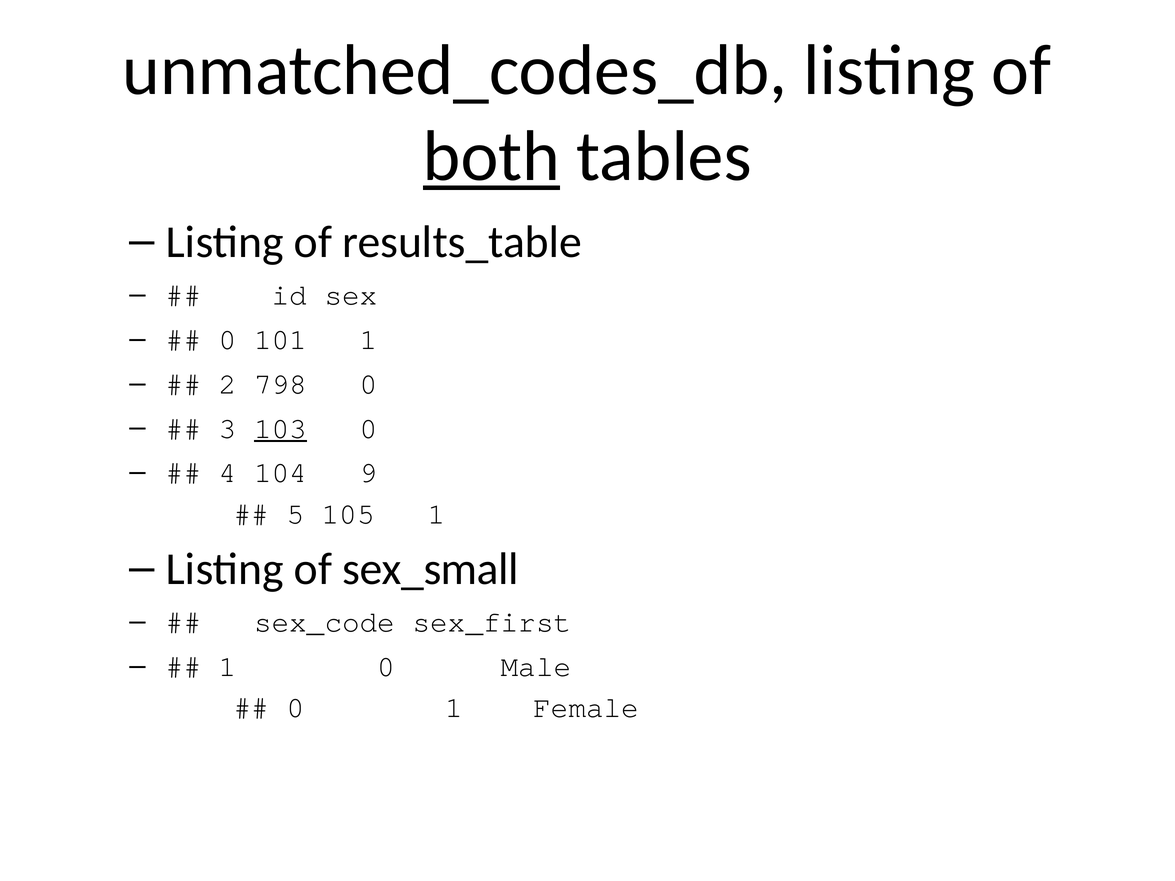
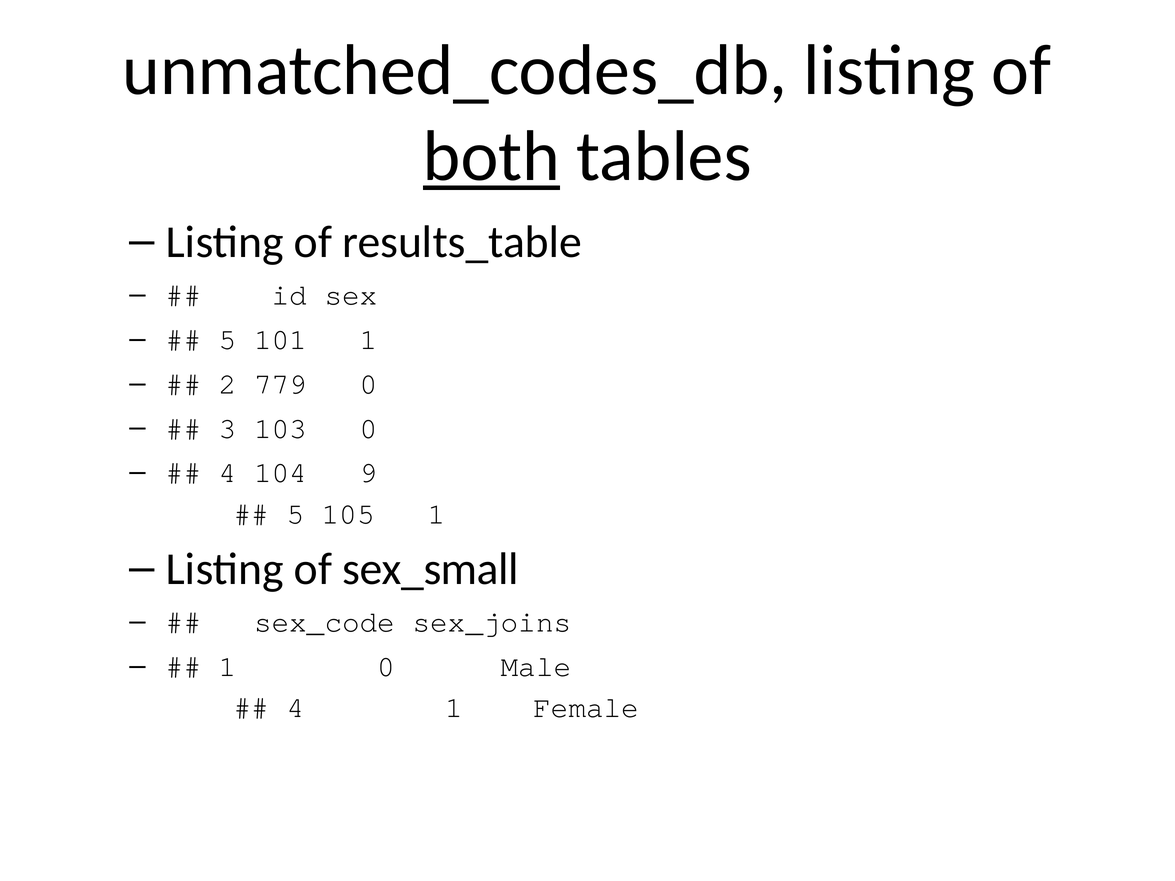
0: 0 -> 5 (228, 340)
798: 798 -> 779 (281, 384)
103 underline: present -> none (281, 428)
sex_first: sex_first -> sex_joins (492, 622)
0: 0 -> 4 (295, 708)
